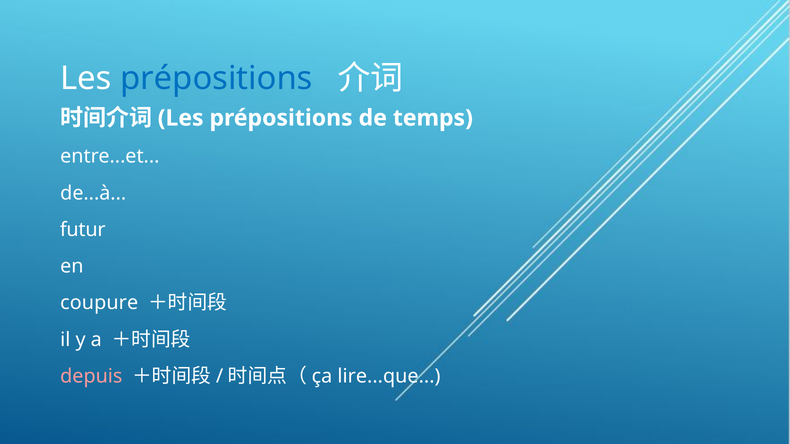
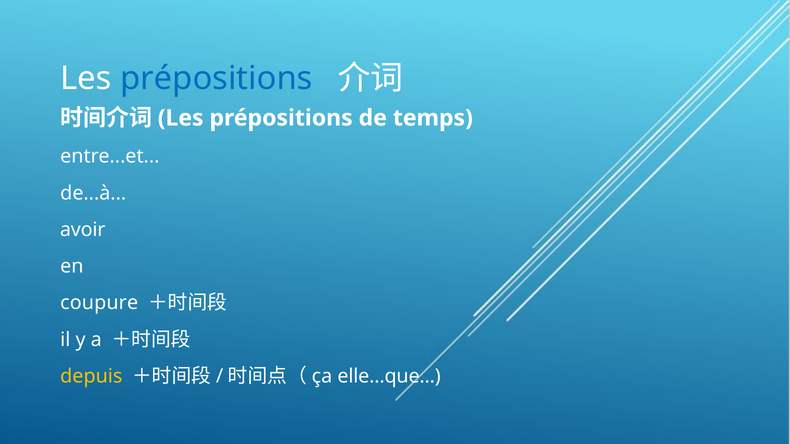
futur: futur -> avoir (83, 230)
depuis colour: pink -> yellow (91, 377)
lire...que: lire...que -> elle...que (389, 377)
